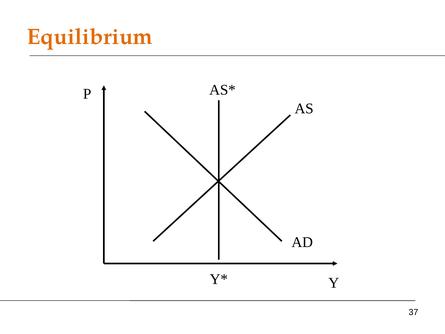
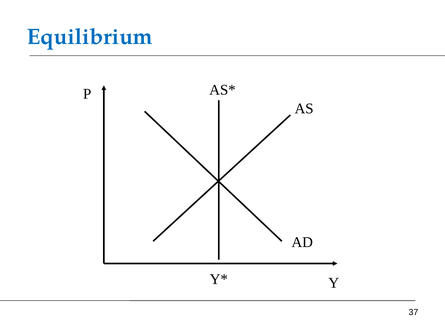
Equilibrium colour: orange -> blue (90, 37)
